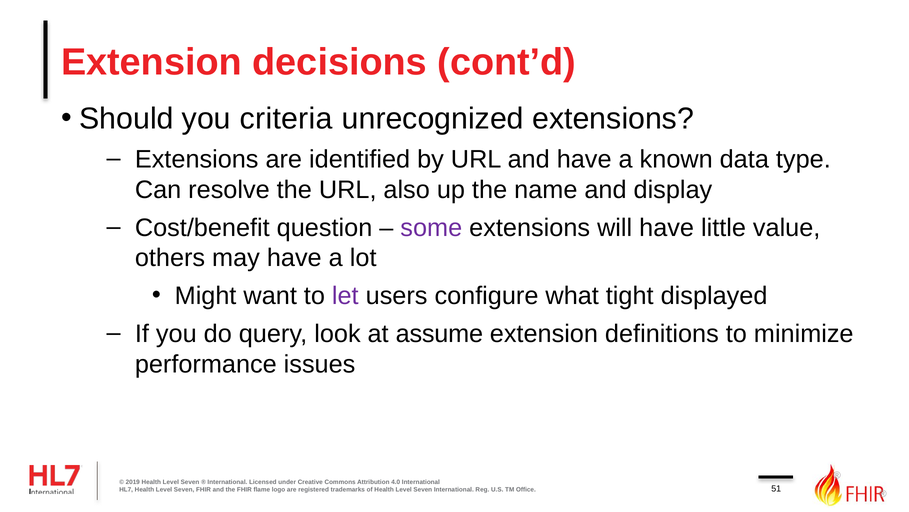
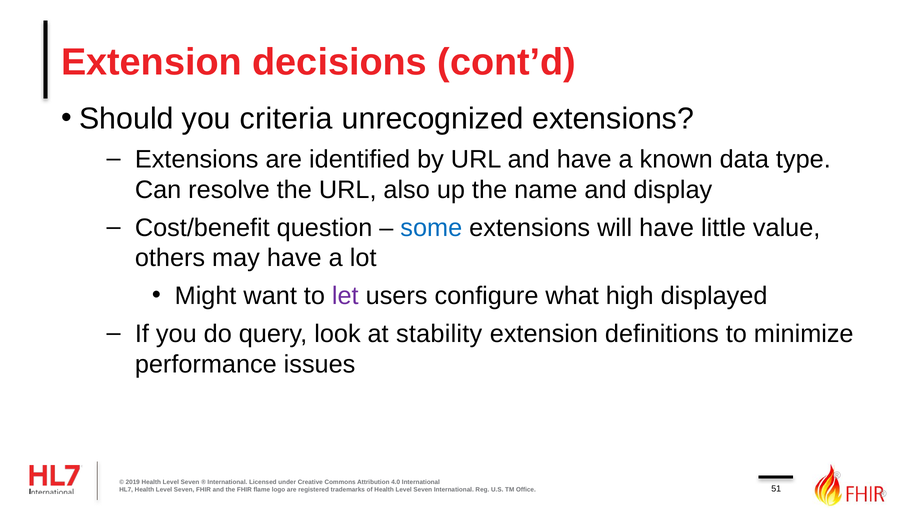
some colour: purple -> blue (431, 227)
tight: tight -> high (630, 296)
assume: assume -> stability (439, 334)
